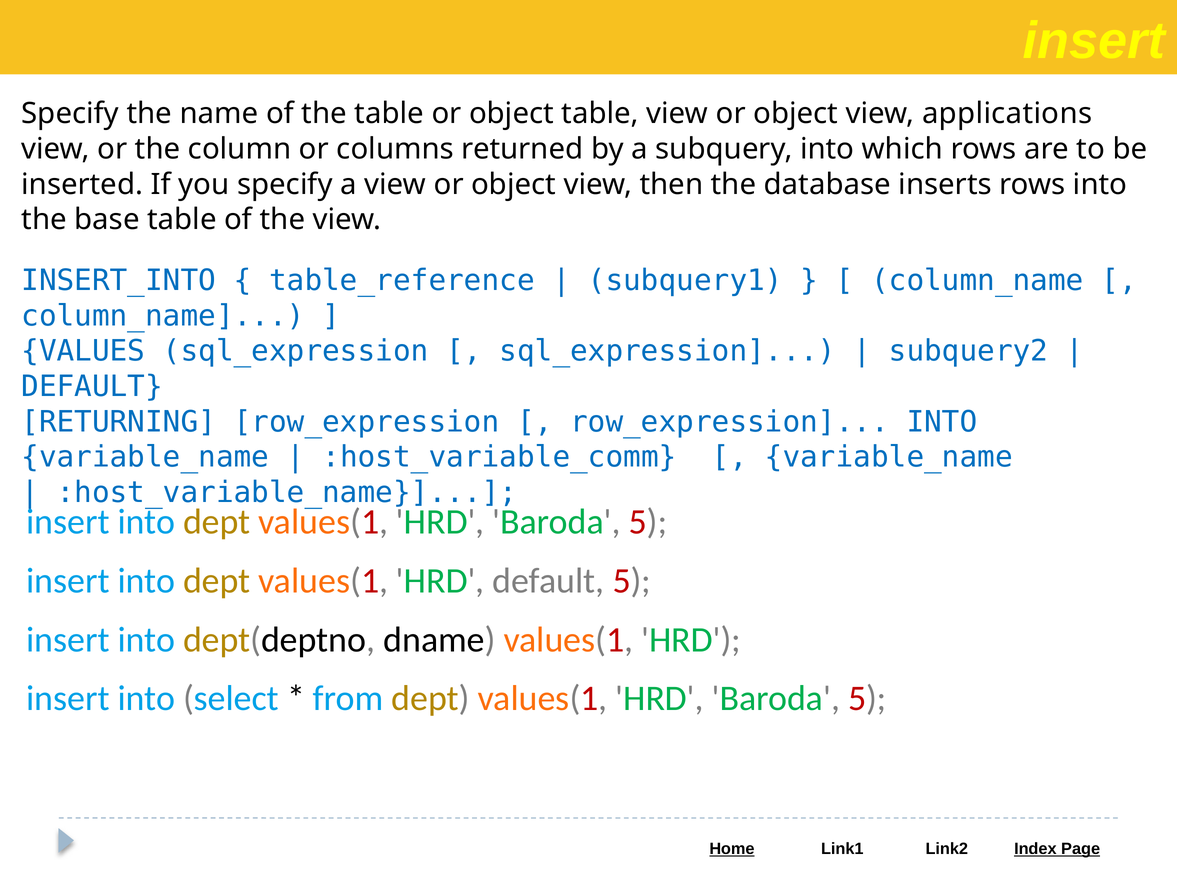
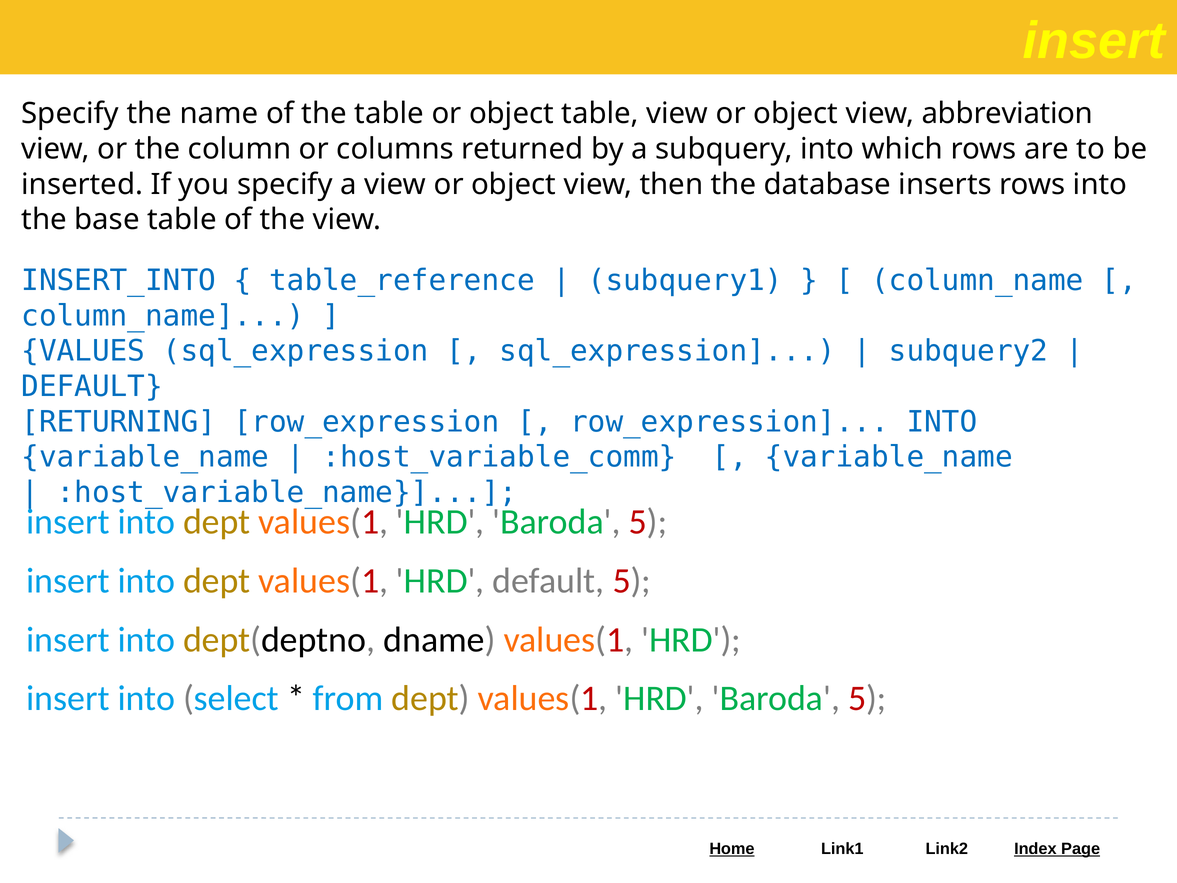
applications: applications -> abbreviation (1007, 114)
